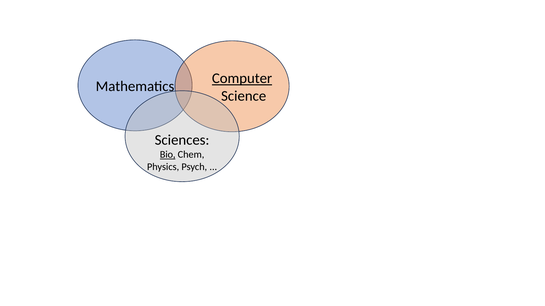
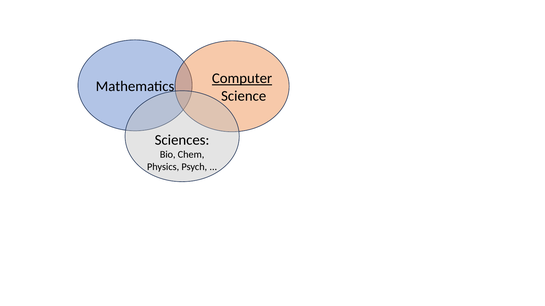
Bio underline: present -> none (168, 155)
